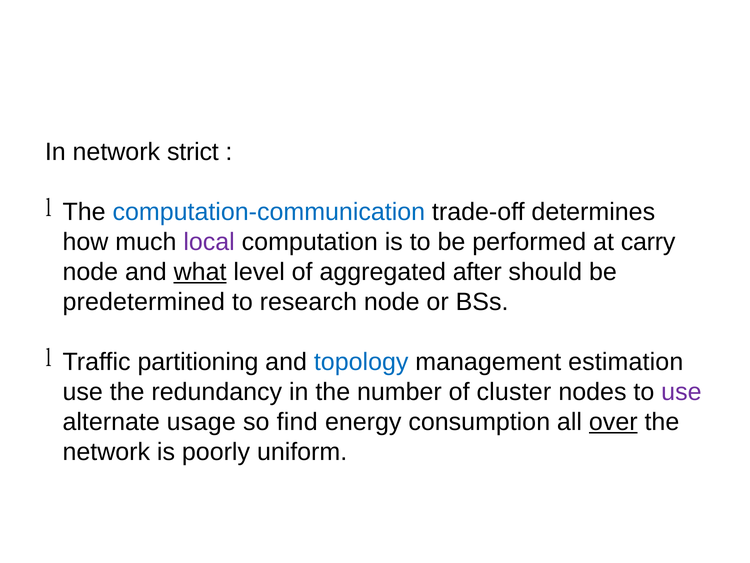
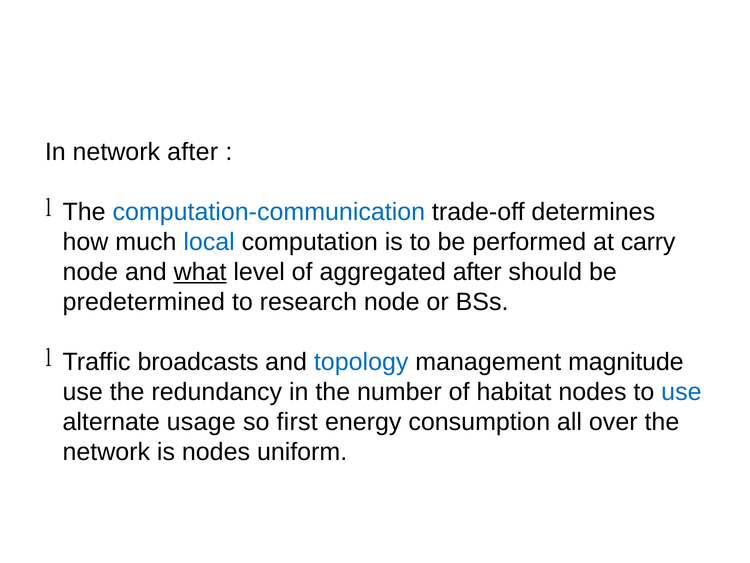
network strict: strict -> after (193, 152)
local colour: purple -> blue (209, 242)
partitioning: partitioning -> broadcasts (198, 362)
estimation: estimation -> magnitude (626, 362)
cluster: cluster -> habitat (514, 392)
use colour: purple -> blue (681, 392)
find: find -> first (297, 422)
over underline: present -> none (613, 422)
is poorly: poorly -> nodes (216, 452)
